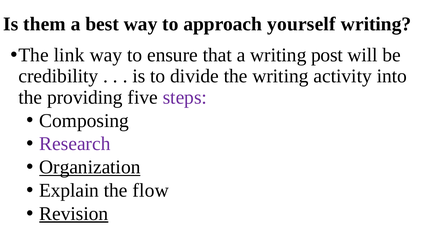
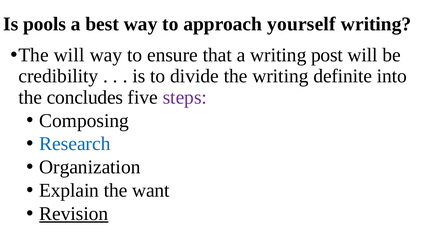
them: them -> pools (45, 24)
The link: link -> will (69, 55)
activity: activity -> definite (343, 76)
providing: providing -> concludes (85, 97)
Research colour: purple -> blue (75, 144)
Organization underline: present -> none (90, 167)
flow: flow -> want (151, 190)
